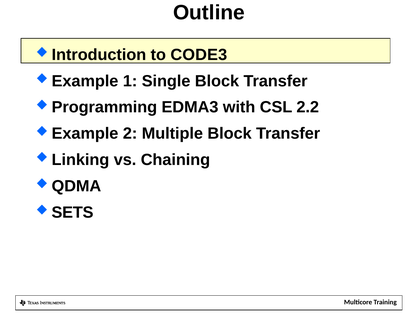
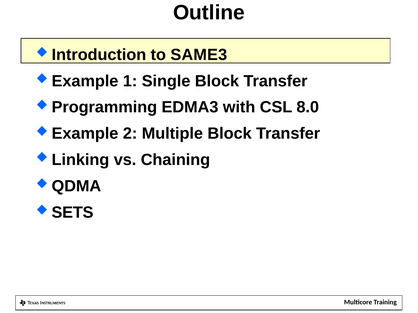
CODE3: CODE3 -> SAME3 (199, 55)
2.2: 2.2 -> 8.0 (308, 107)
